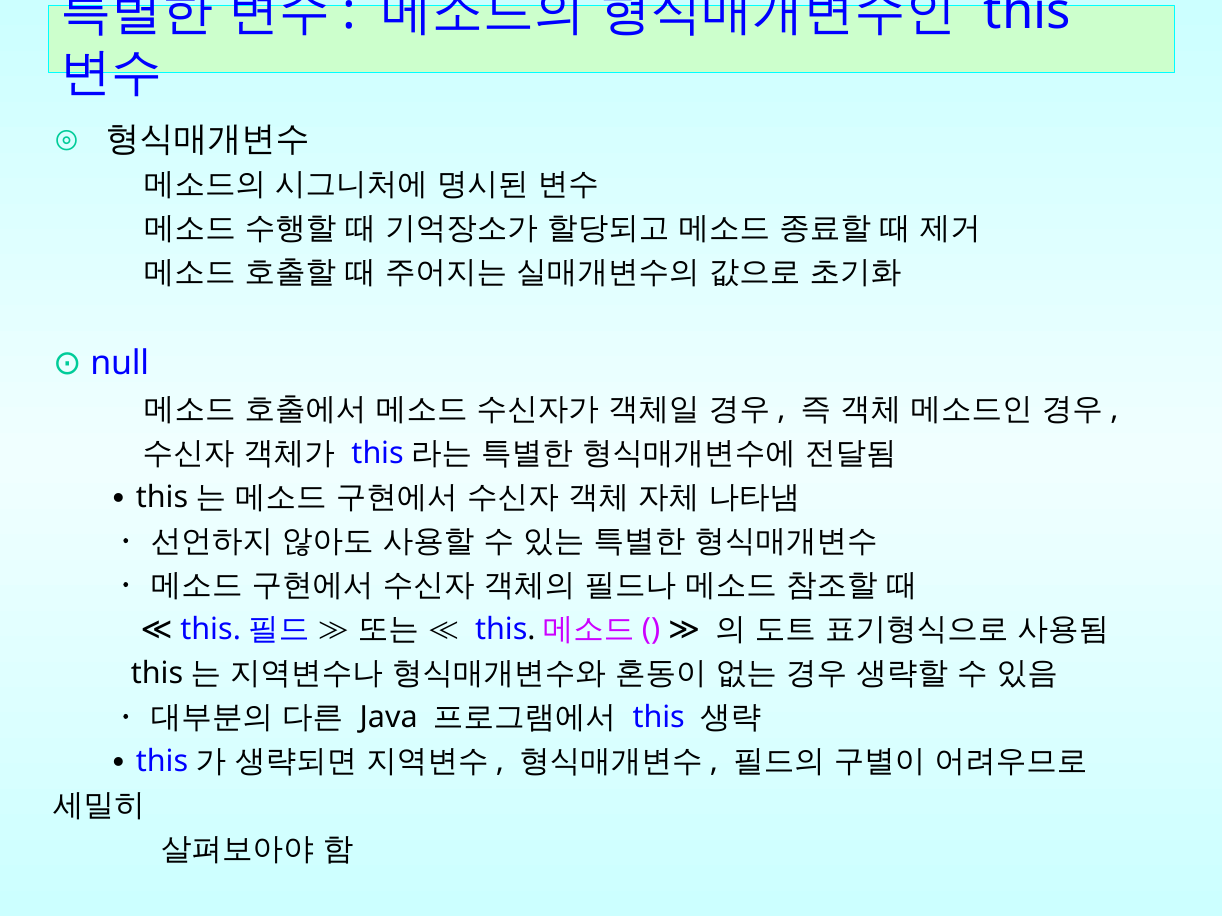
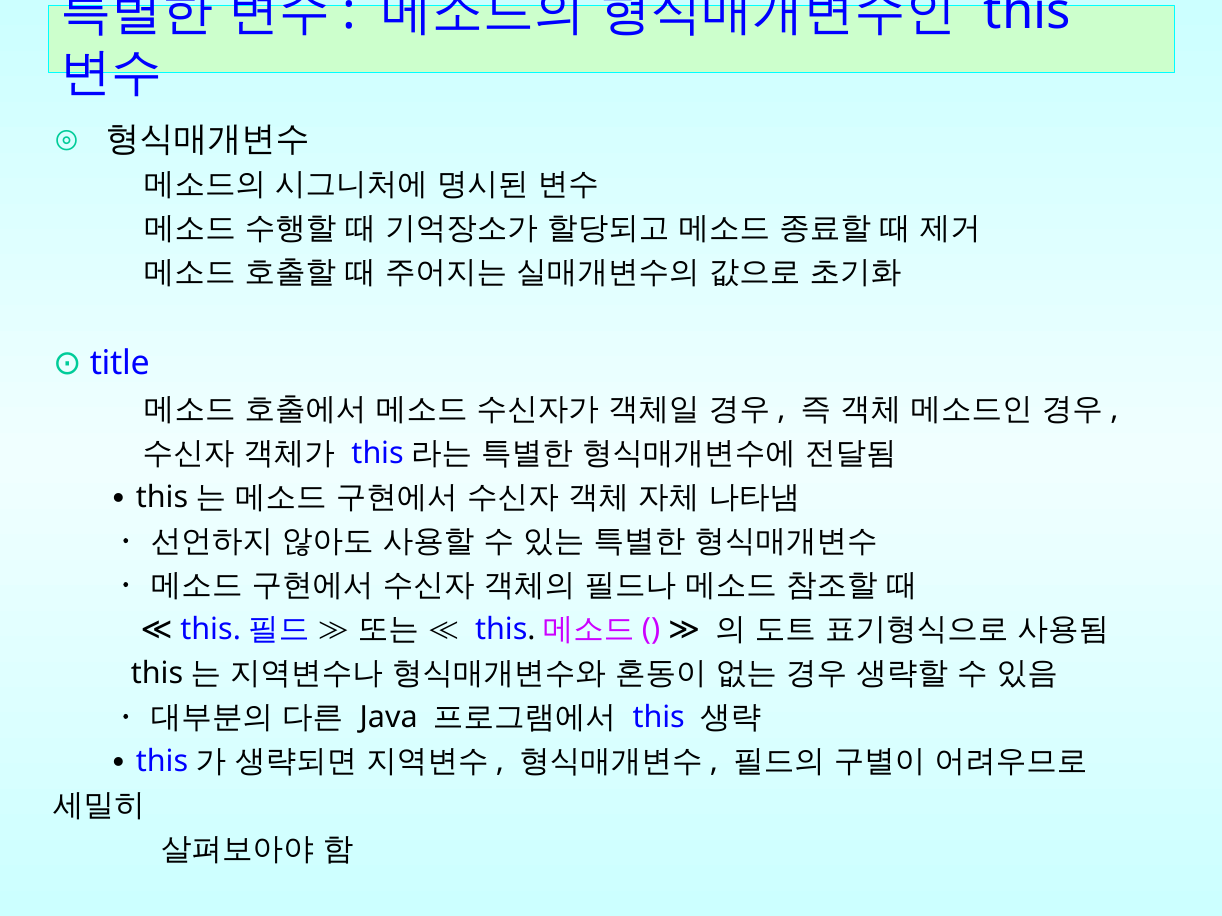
null: null -> title (120, 364)
